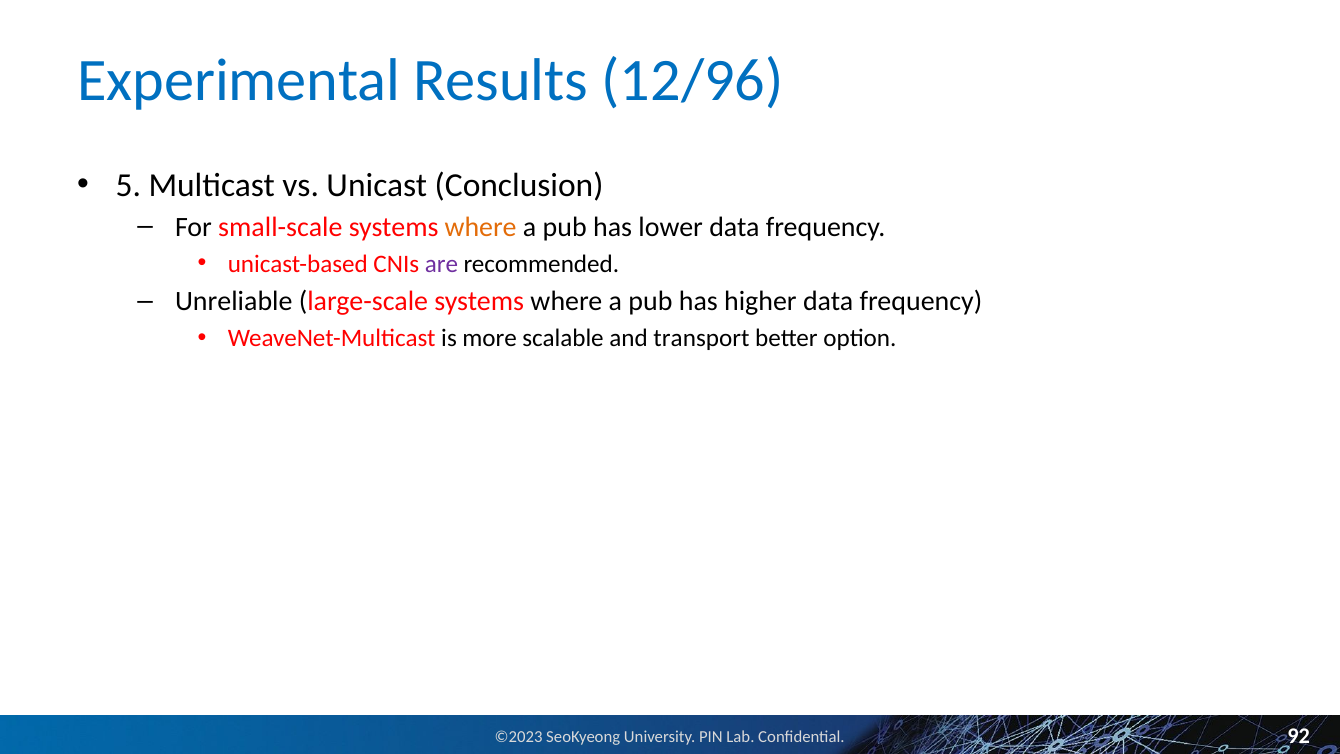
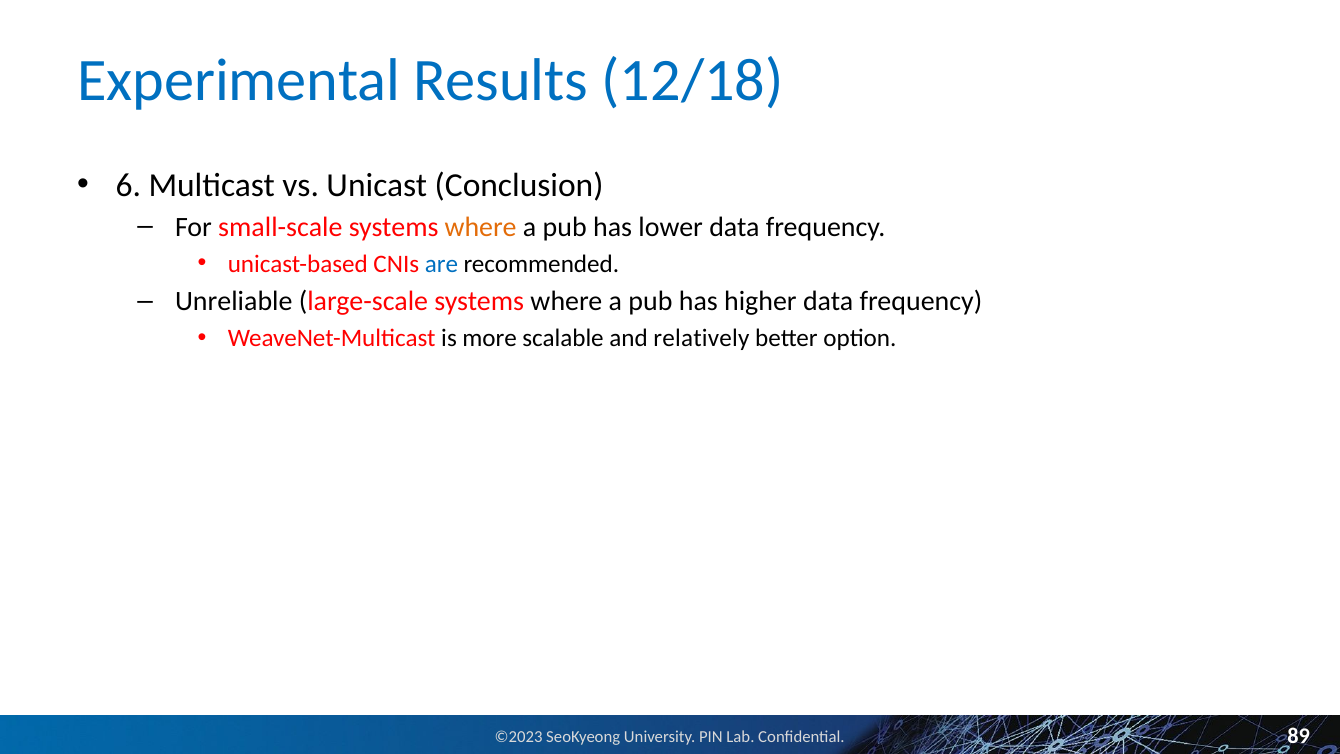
12/96: 12/96 -> 12/18 (693, 80)
5: 5 -> 6 (128, 185)
are colour: purple -> blue (441, 264)
transport: transport -> relatively (701, 338)
92: 92 -> 89 (1299, 736)
